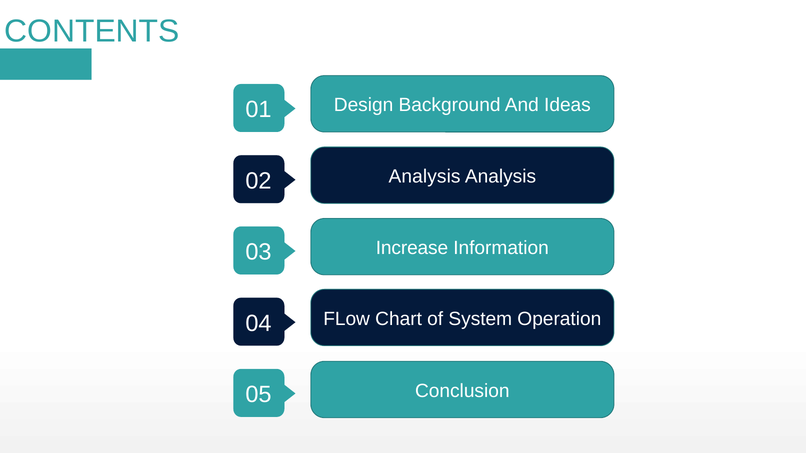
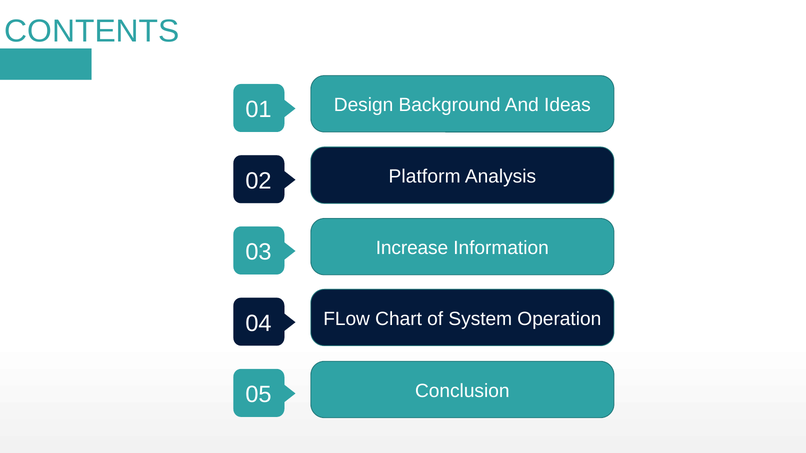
Analysis: Analysis -> Platform (425, 177)
